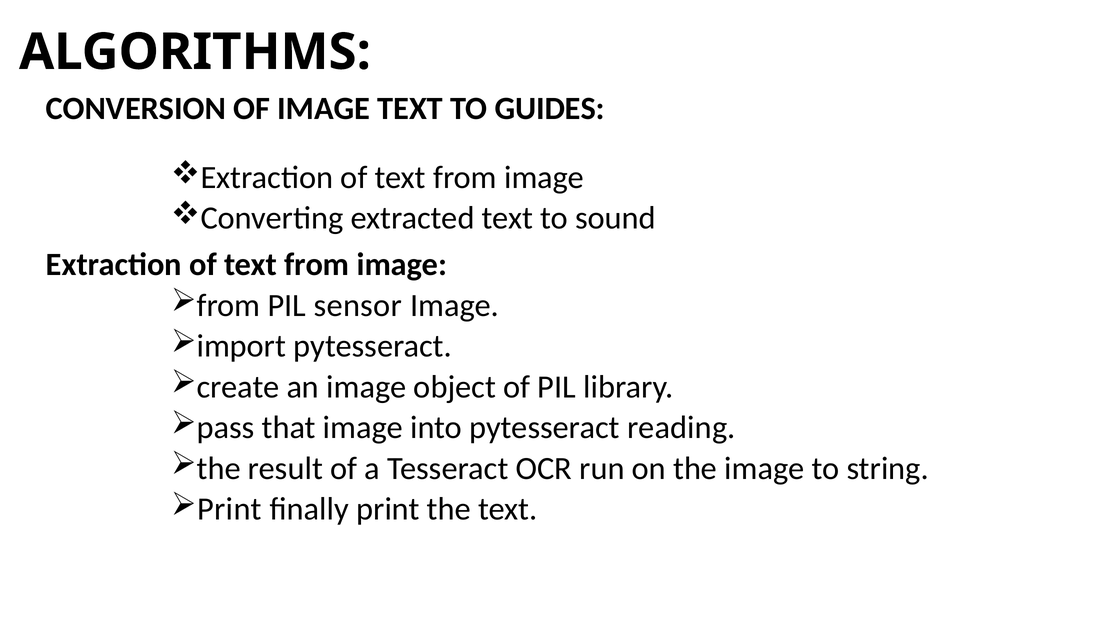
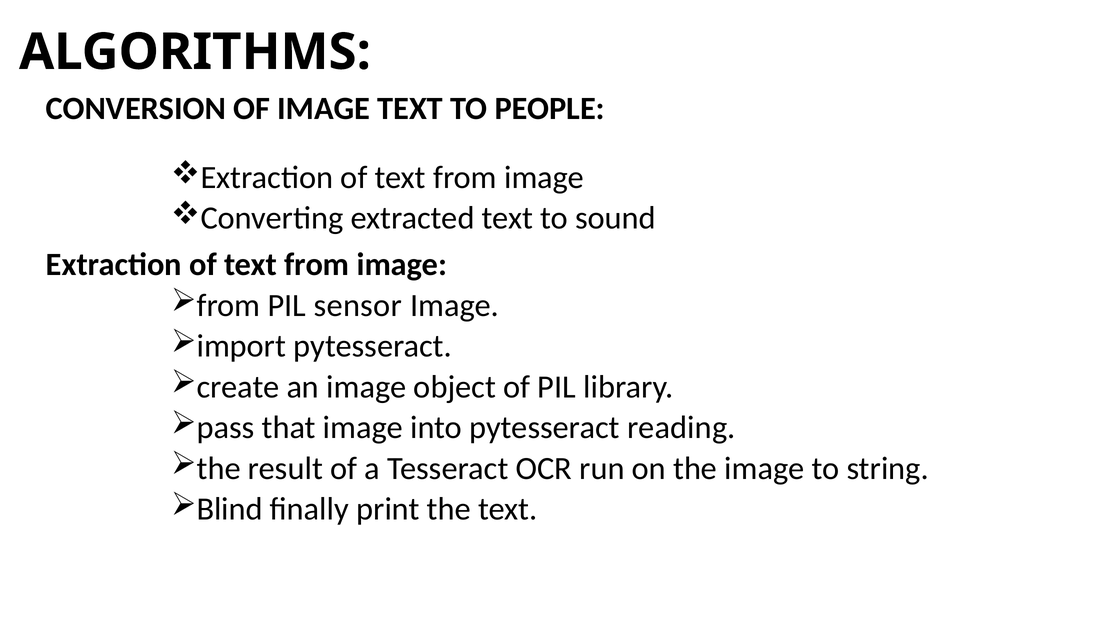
GUIDES: GUIDES -> PEOPLE (550, 109)
Print: Print -> Blind (230, 509)
